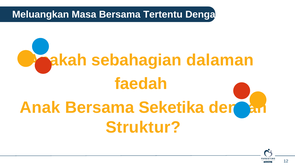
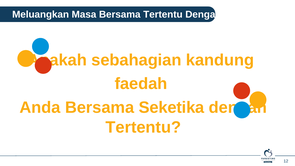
dalaman: dalaman -> kandung (220, 60)
Anak: Anak -> Anda (40, 108)
Struktur: Struktur -> Tertentu (143, 127)
